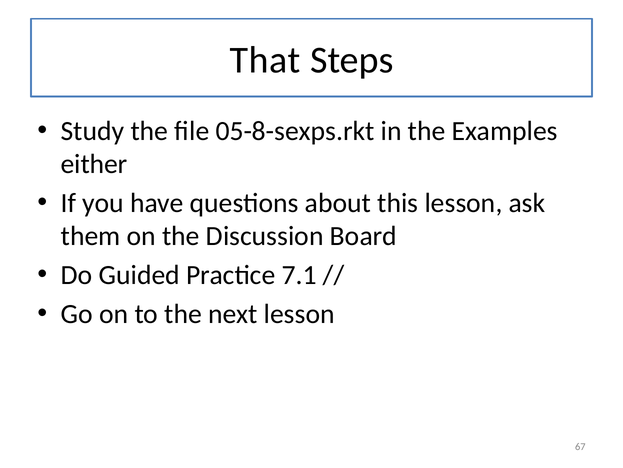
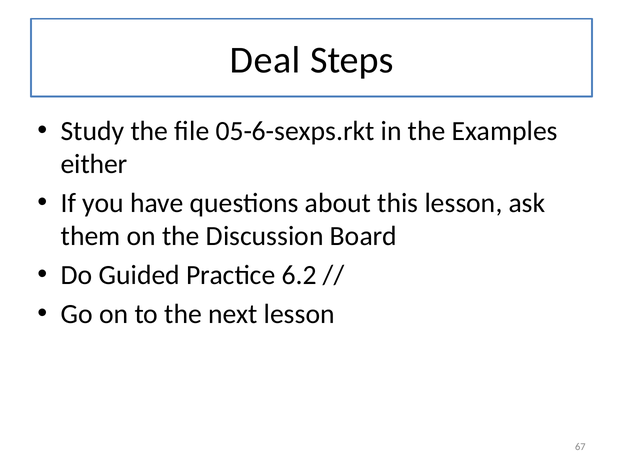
That: That -> Deal (265, 60)
05-8-sexps.rkt: 05-8-sexps.rkt -> 05-6-sexps.rkt (295, 131)
7.1: 7.1 -> 6.2 (299, 275)
